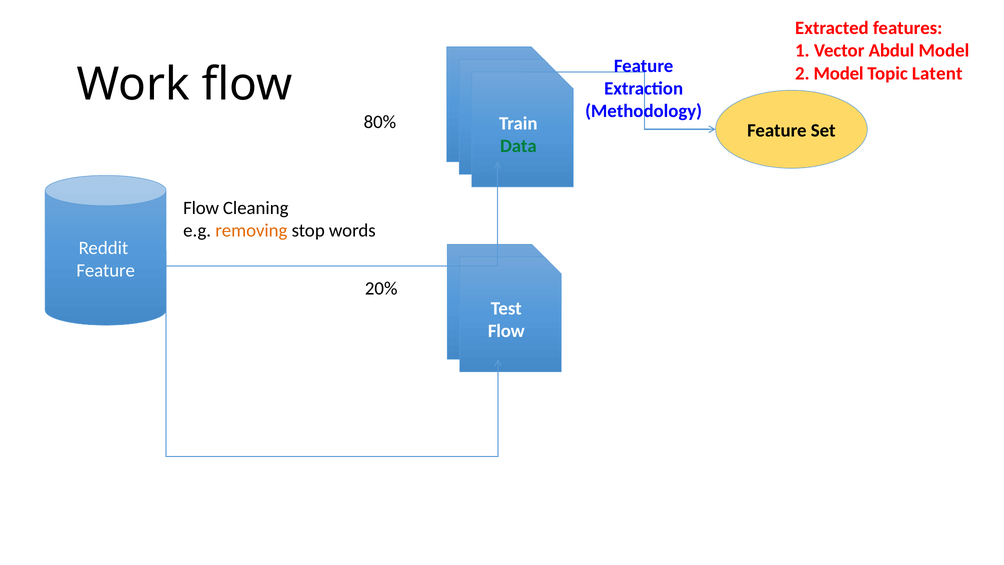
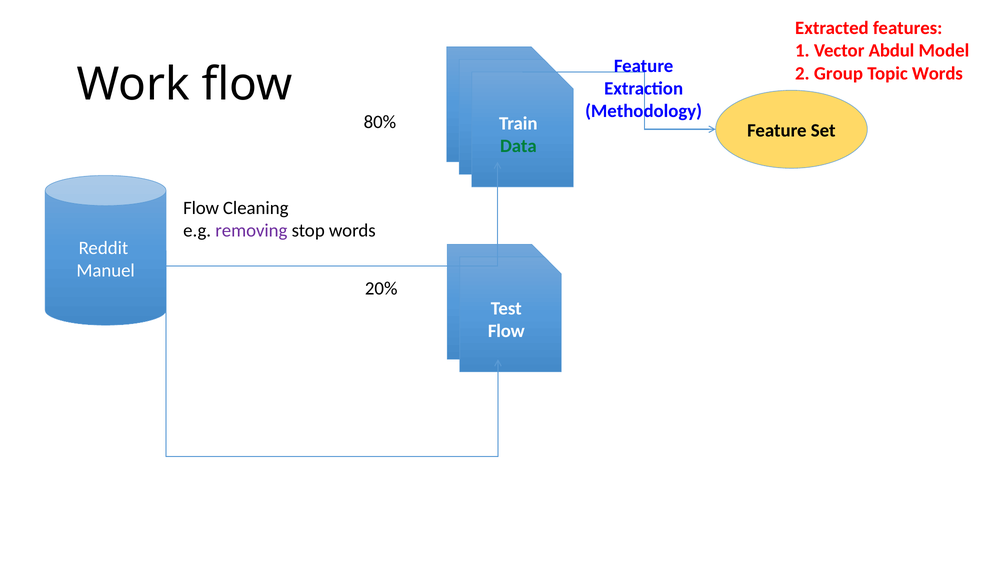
2 Model: Model -> Group (838, 73)
Topic Latent: Latent -> Words (937, 73)
removing colour: orange -> purple (251, 231)
Feature: Feature -> Manuel (106, 270)
